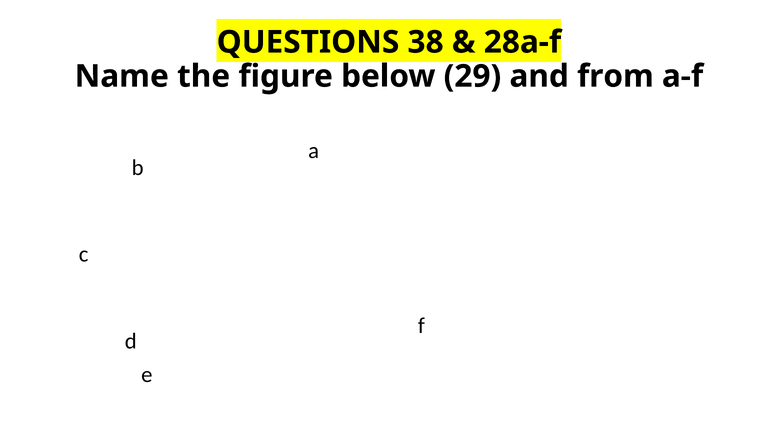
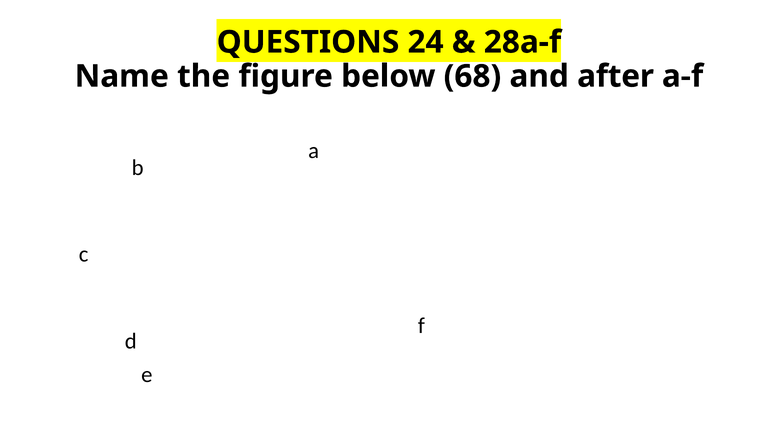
38: 38 -> 24 (426, 42)
29: 29 -> 68 (472, 76)
from: from -> after (616, 76)
